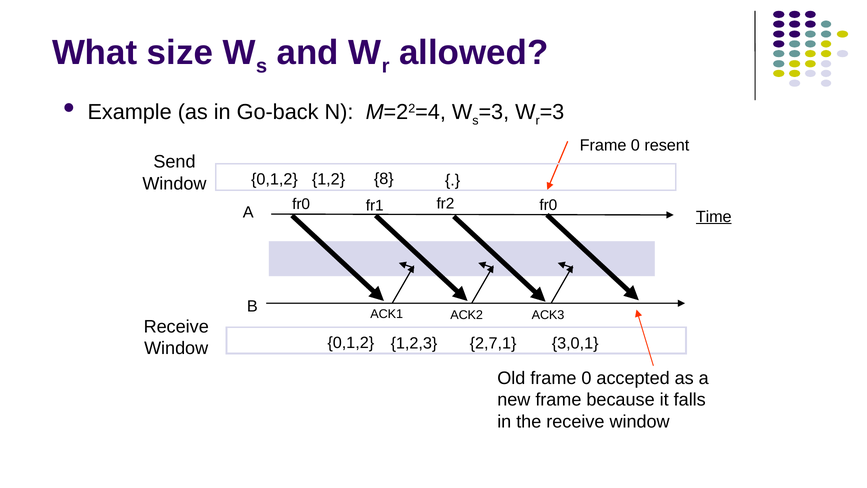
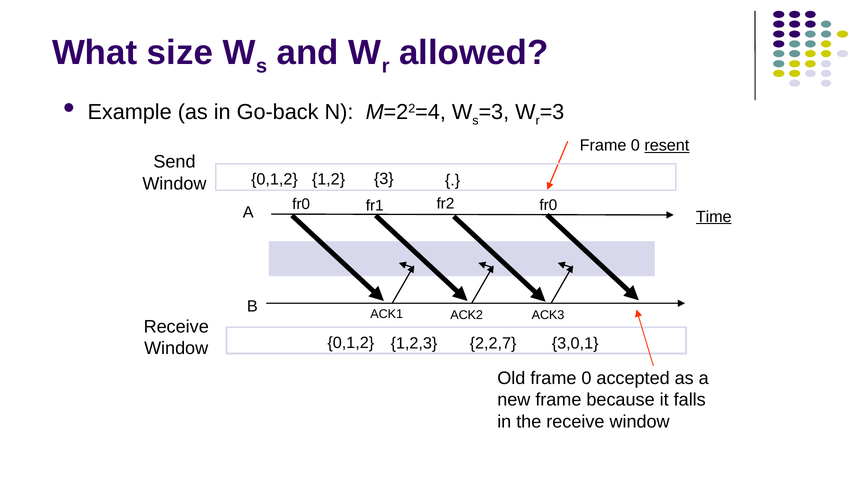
resent underline: none -> present (667, 145)
8: 8 -> 3 (384, 179)
2,7,1: 2,7,1 -> 2,2,7 (493, 343)
